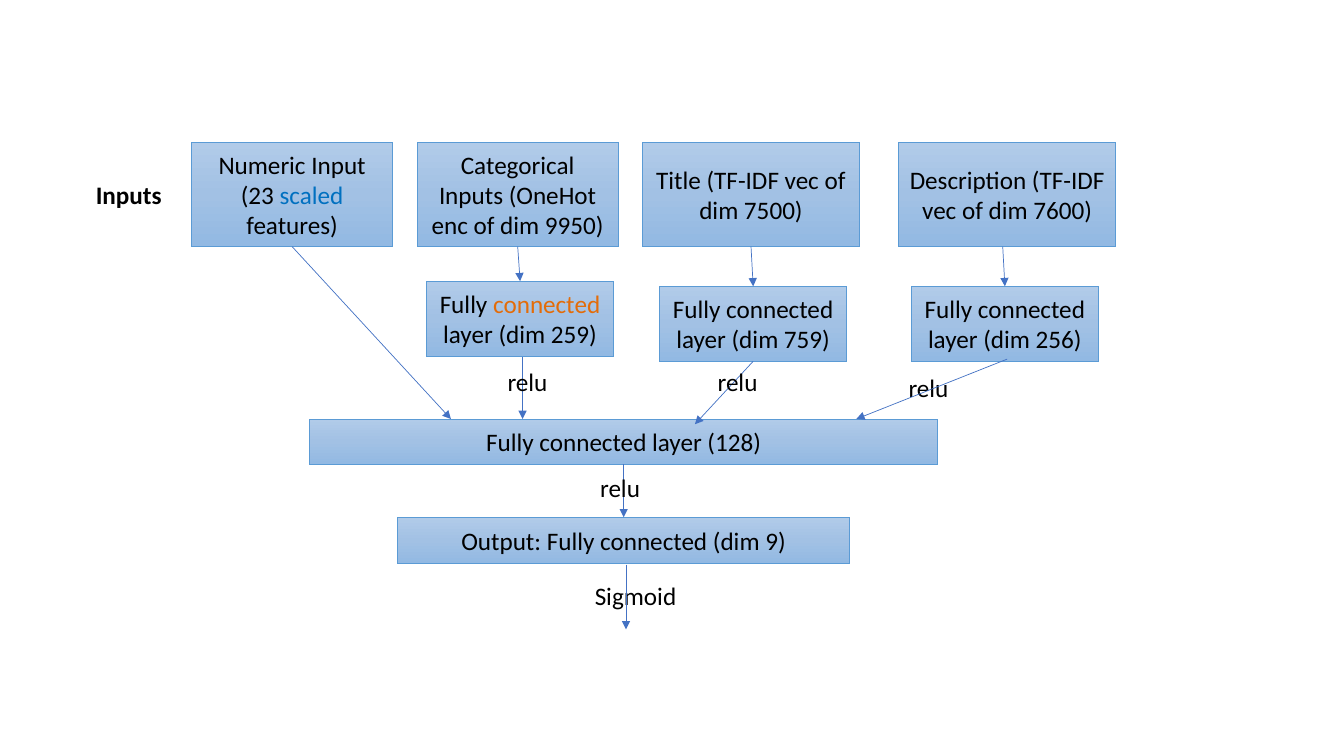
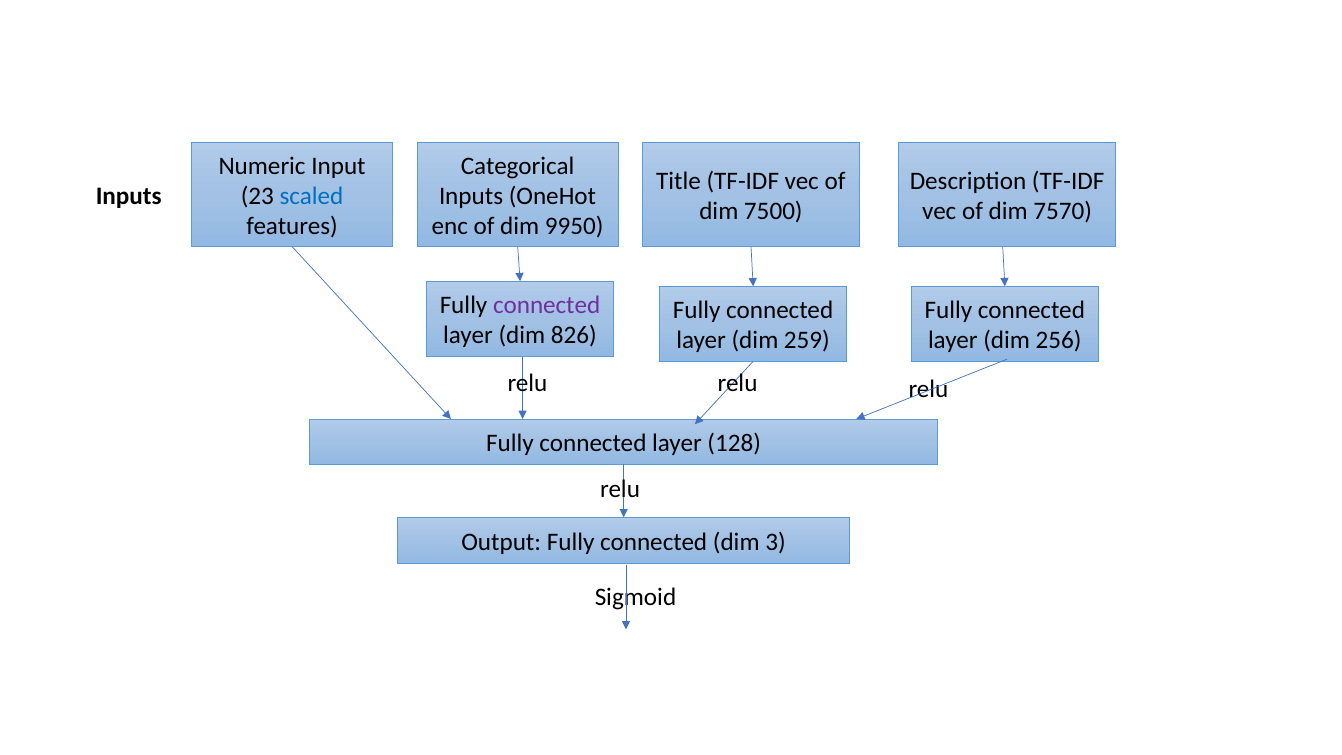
7600: 7600 -> 7570 (1063, 211)
connected colour: orange -> purple (547, 305)
259: 259 -> 826 (574, 335)
759: 759 -> 259 (807, 341)
9: 9 -> 3 (775, 542)
